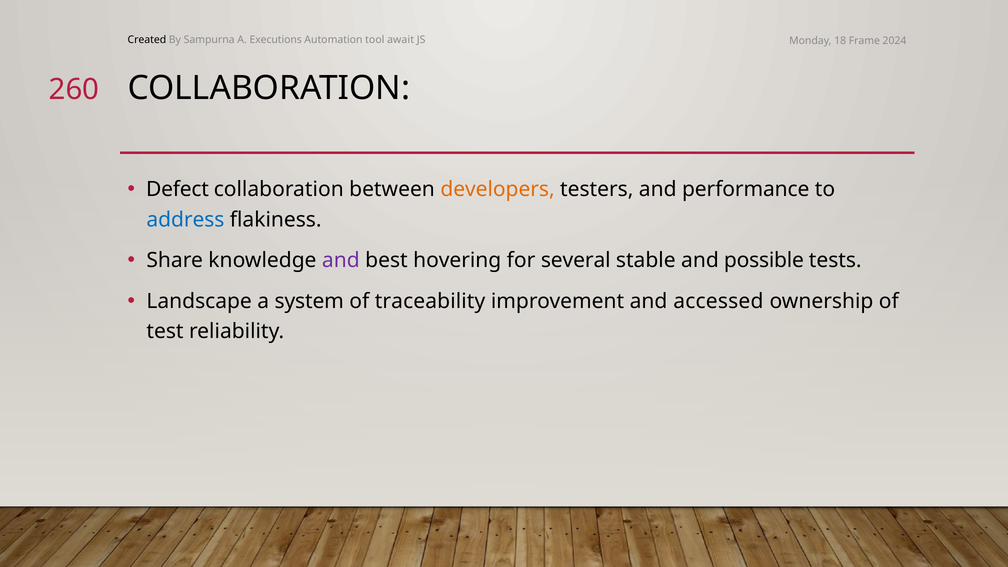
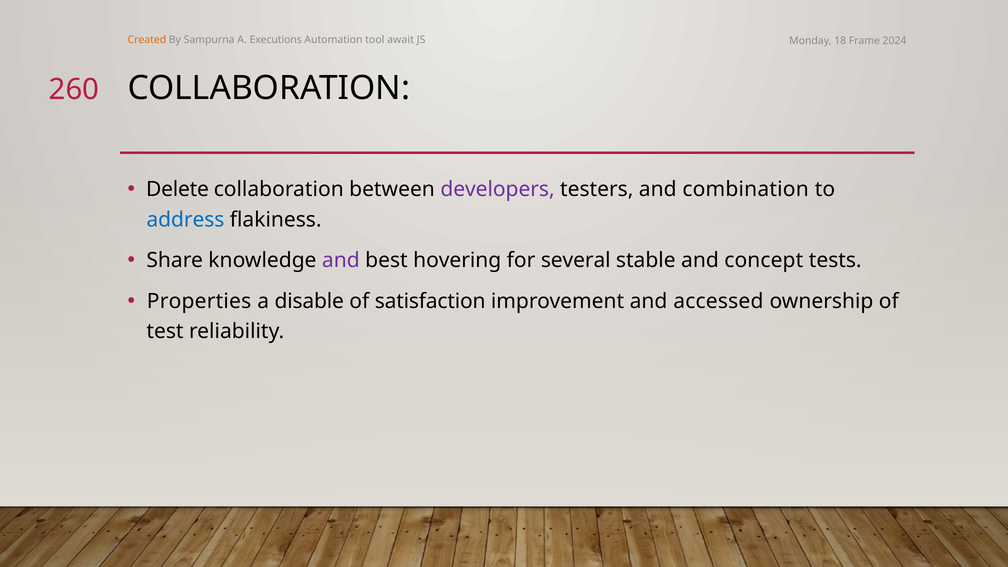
Created colour: black -> orange (147, 40)
Defect: Defect -> Delete (177, 190)
developers colour: orange -> purple (498, 190)
performance: performance -> combination (746, 190)
possible: possible -> concept (764, 261)
Landscape: Landscape -> Properties (199, 301)
system: system -> disable (309, 301)
traceability: traceability -> satisfaction (430, 301)
